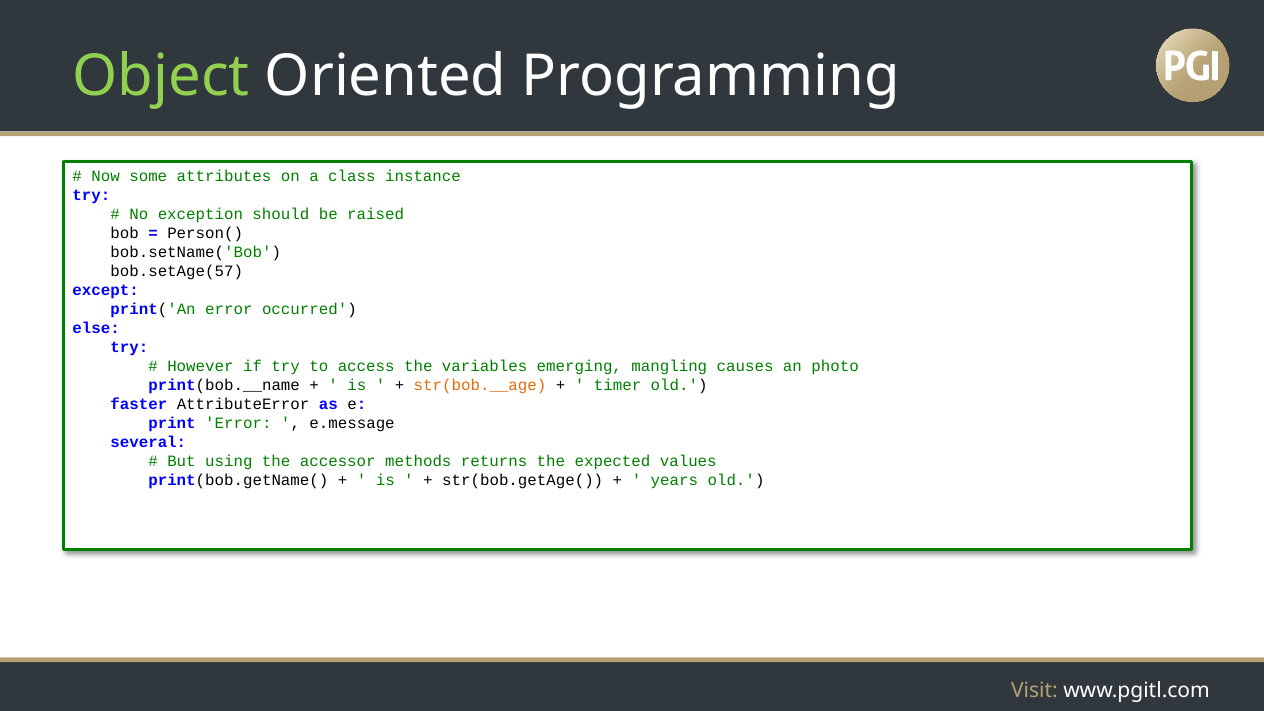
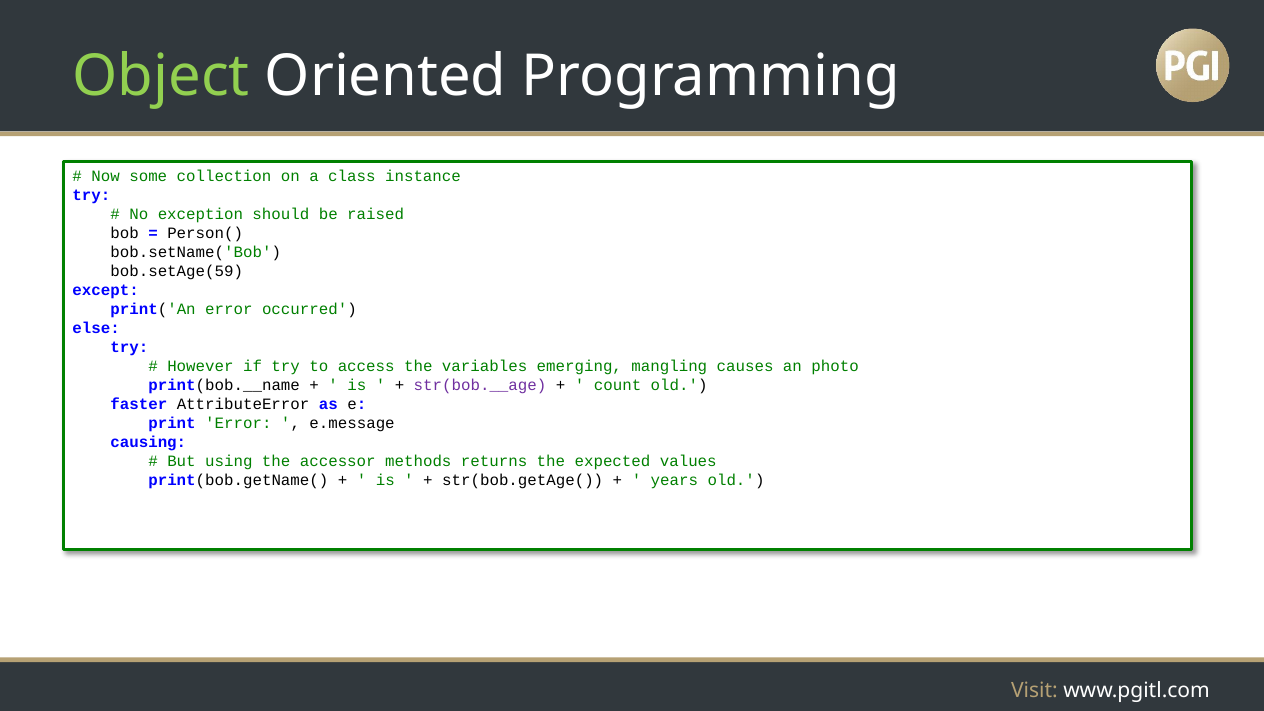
attributes: attributes -> collection (224, 177)
bob.setAge(57: bob.setAge(57 -> bob.setAge(59 (177, 271)
str(bob.__age colour: orange -> purple (480, 385)
timer: timer -> count (618, 385)
several: several -> causing (148, 442)
